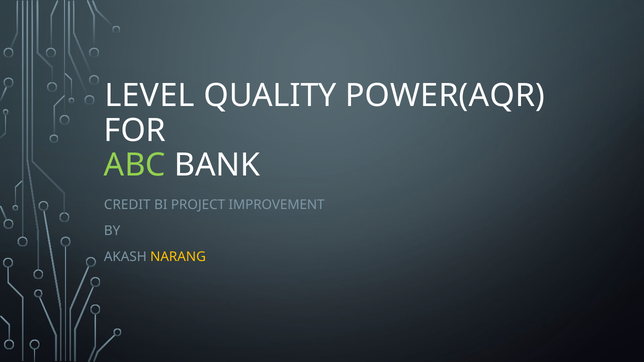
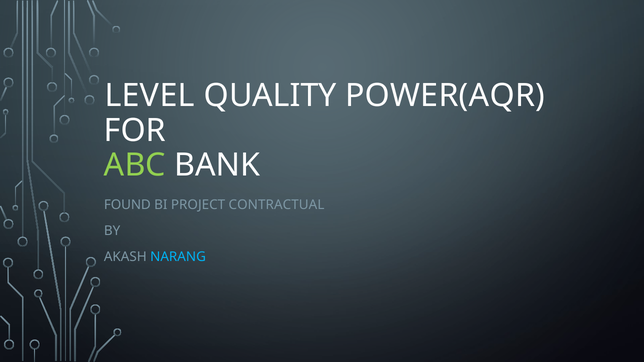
CREDIT: CREDIT -> FOUND (127, 205)
IMPROVEMENT: IMPROVEMENT -> CONTRACTUAL (276, 205)
NARANG colour: yellow -> light blue (178, 257)
